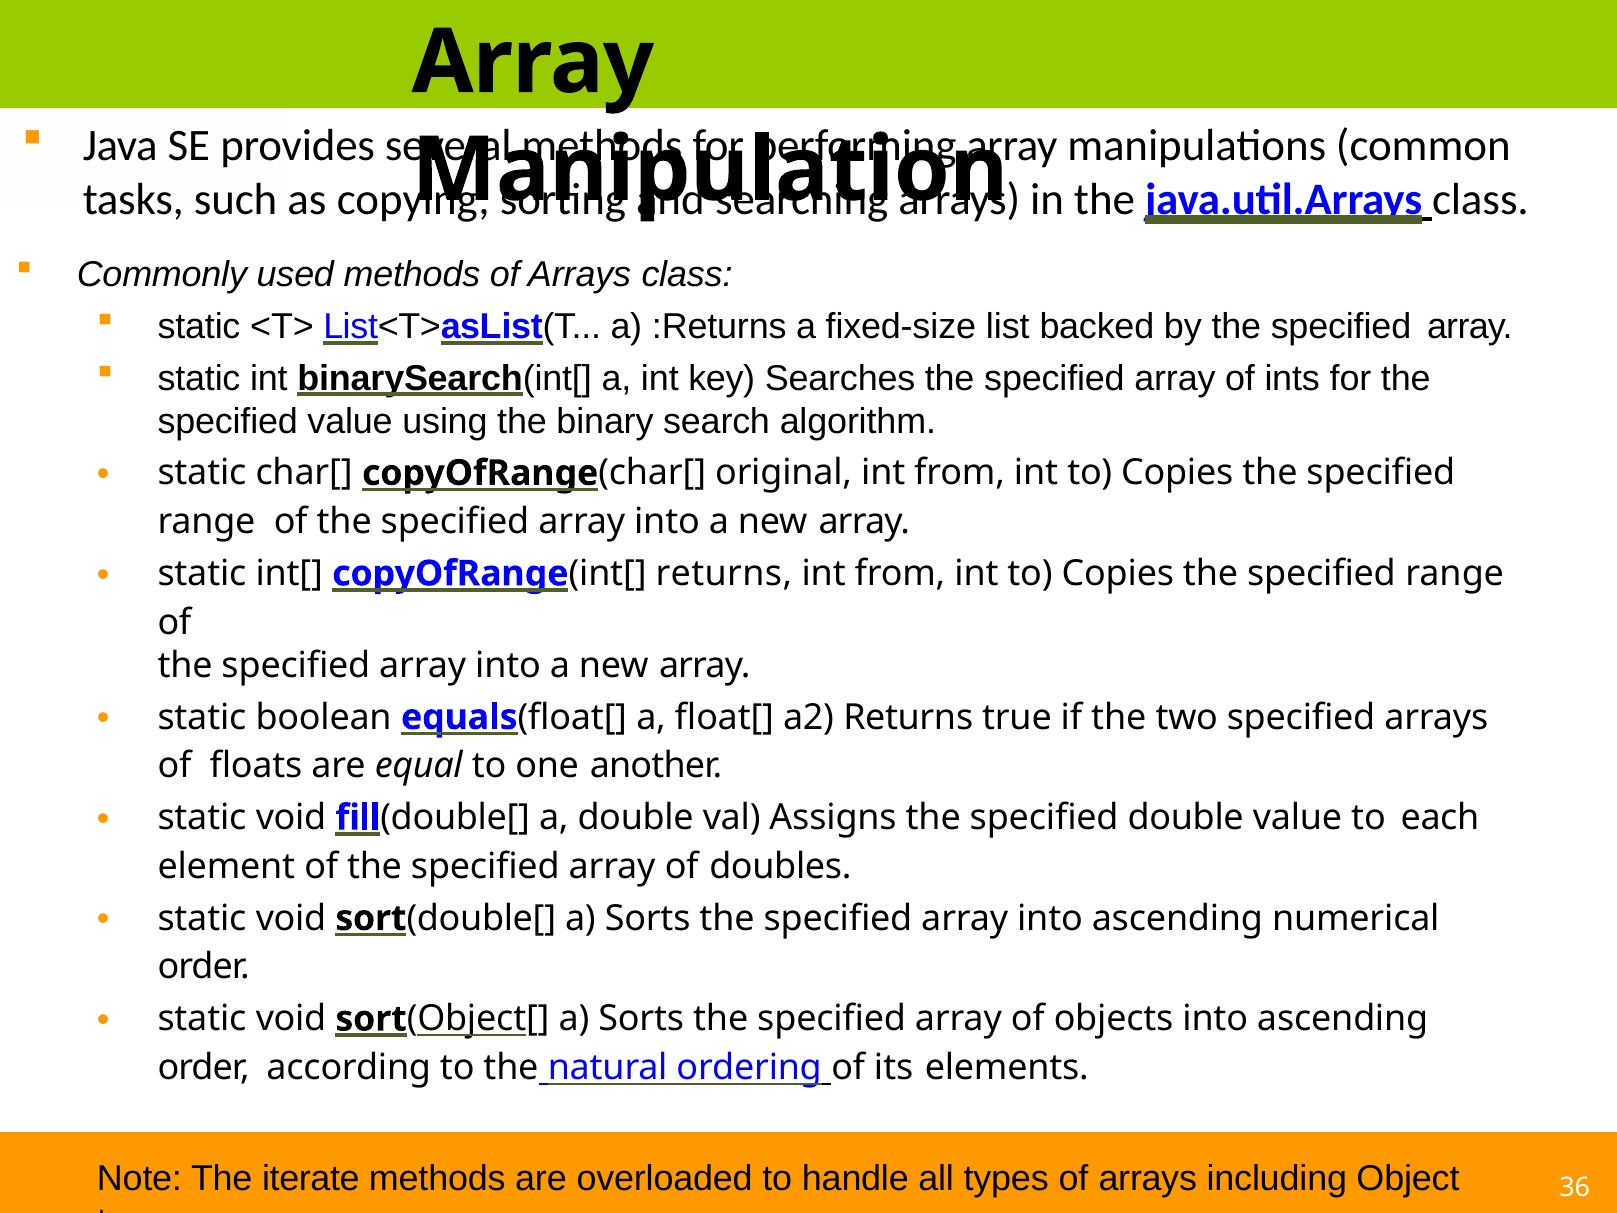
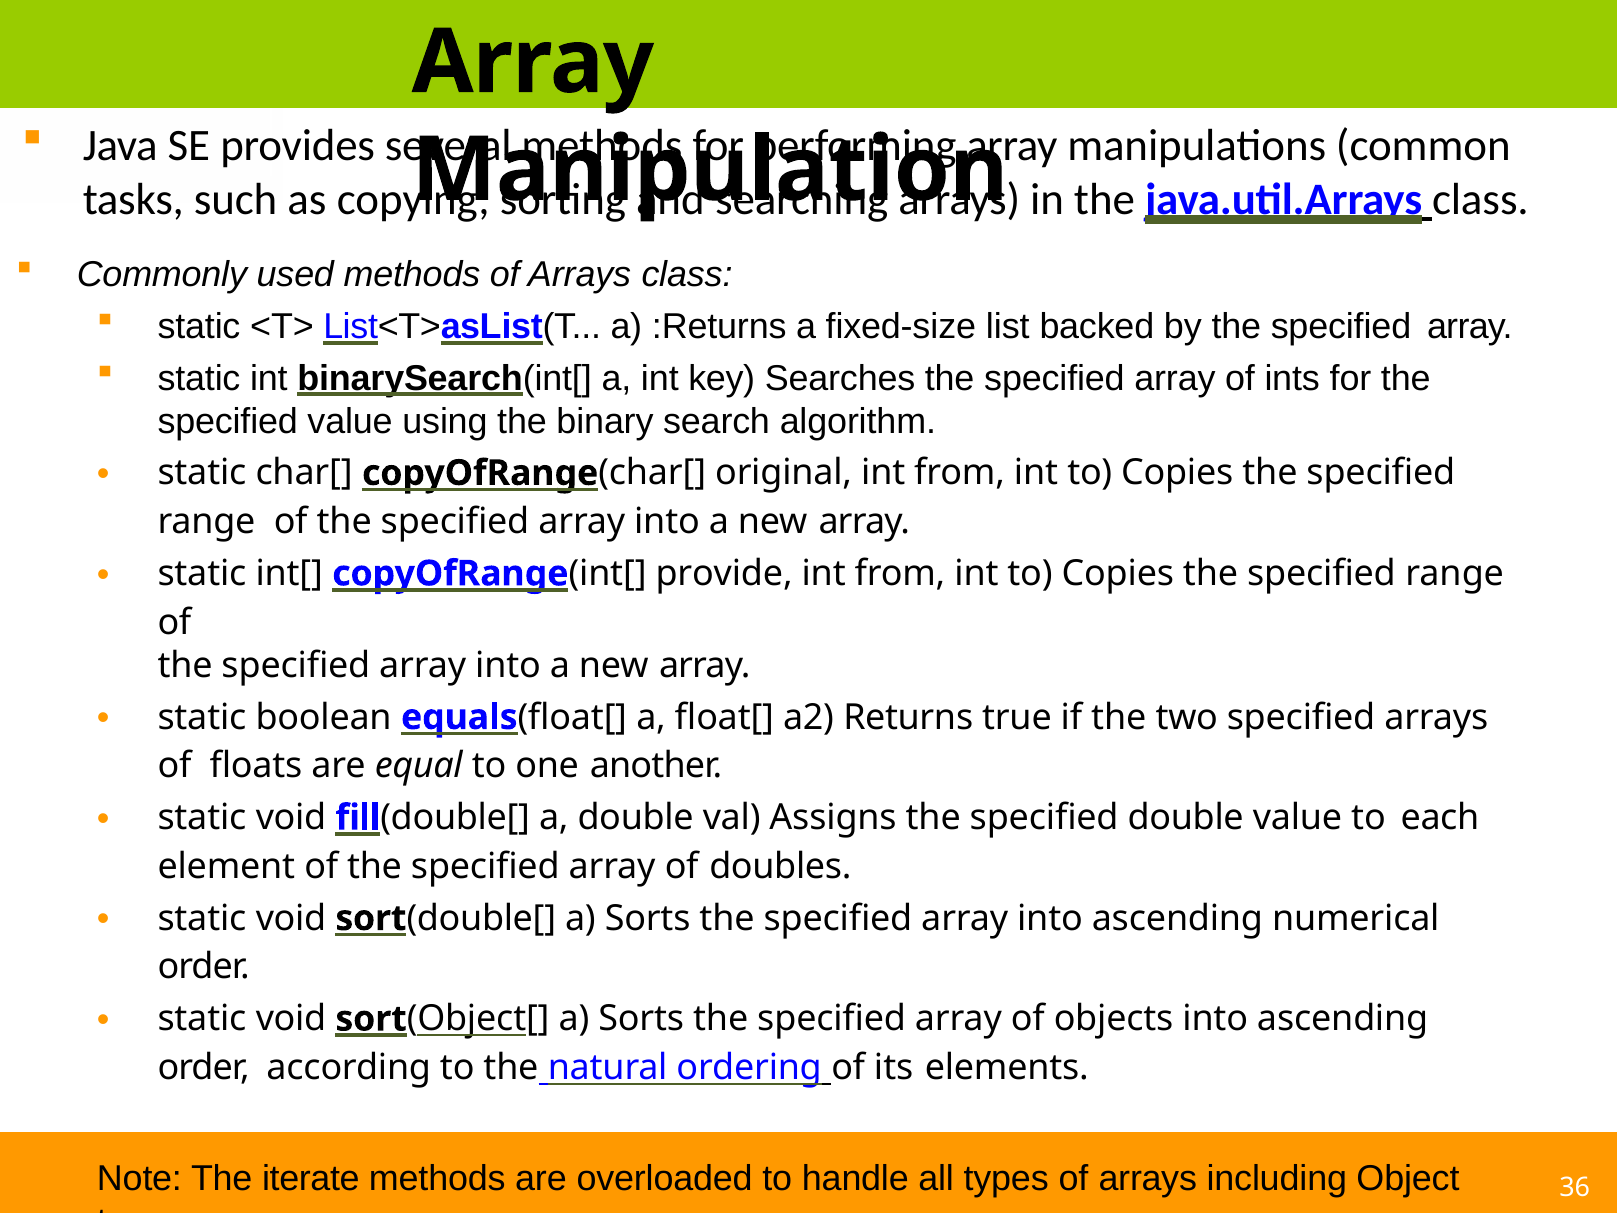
copyOfRange(int[ returns: returns -> provide (724, 573)
